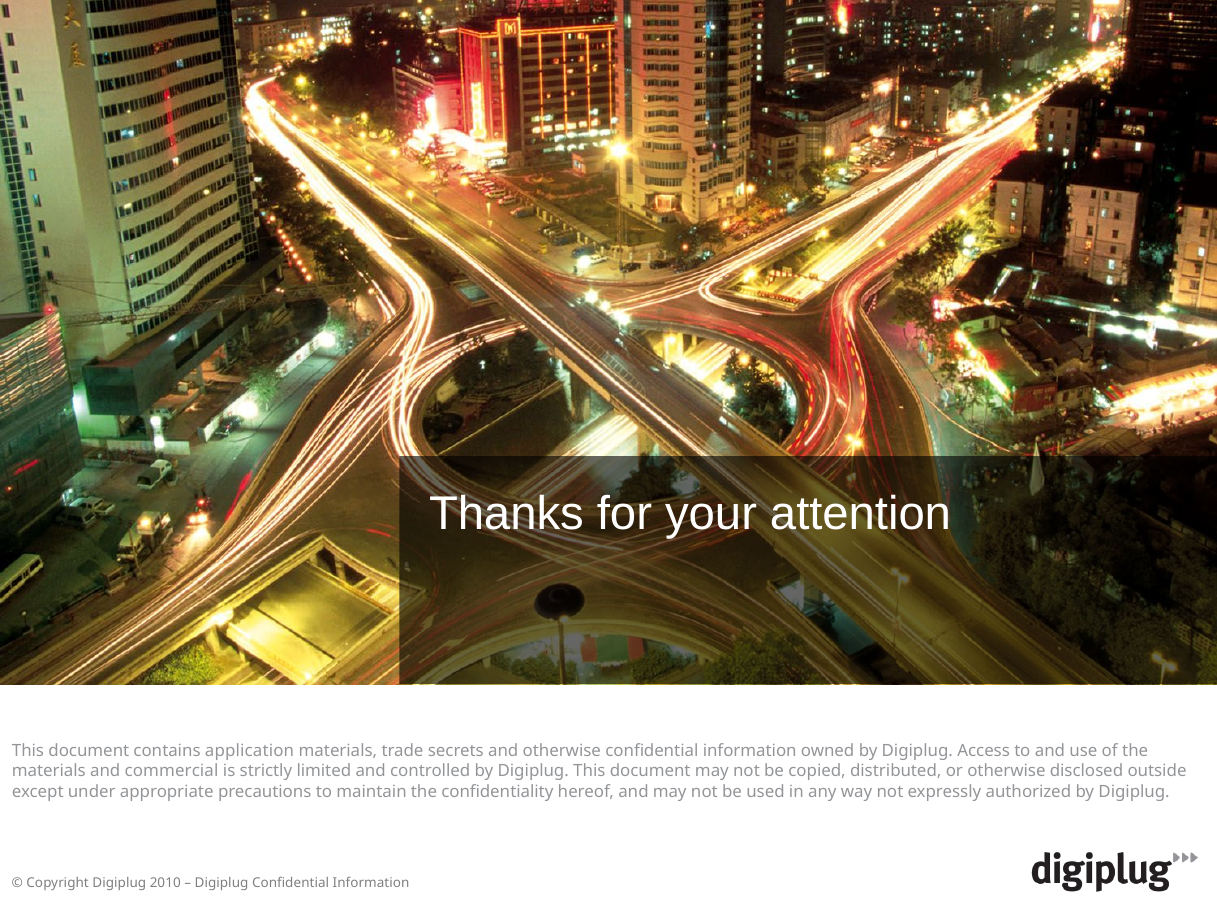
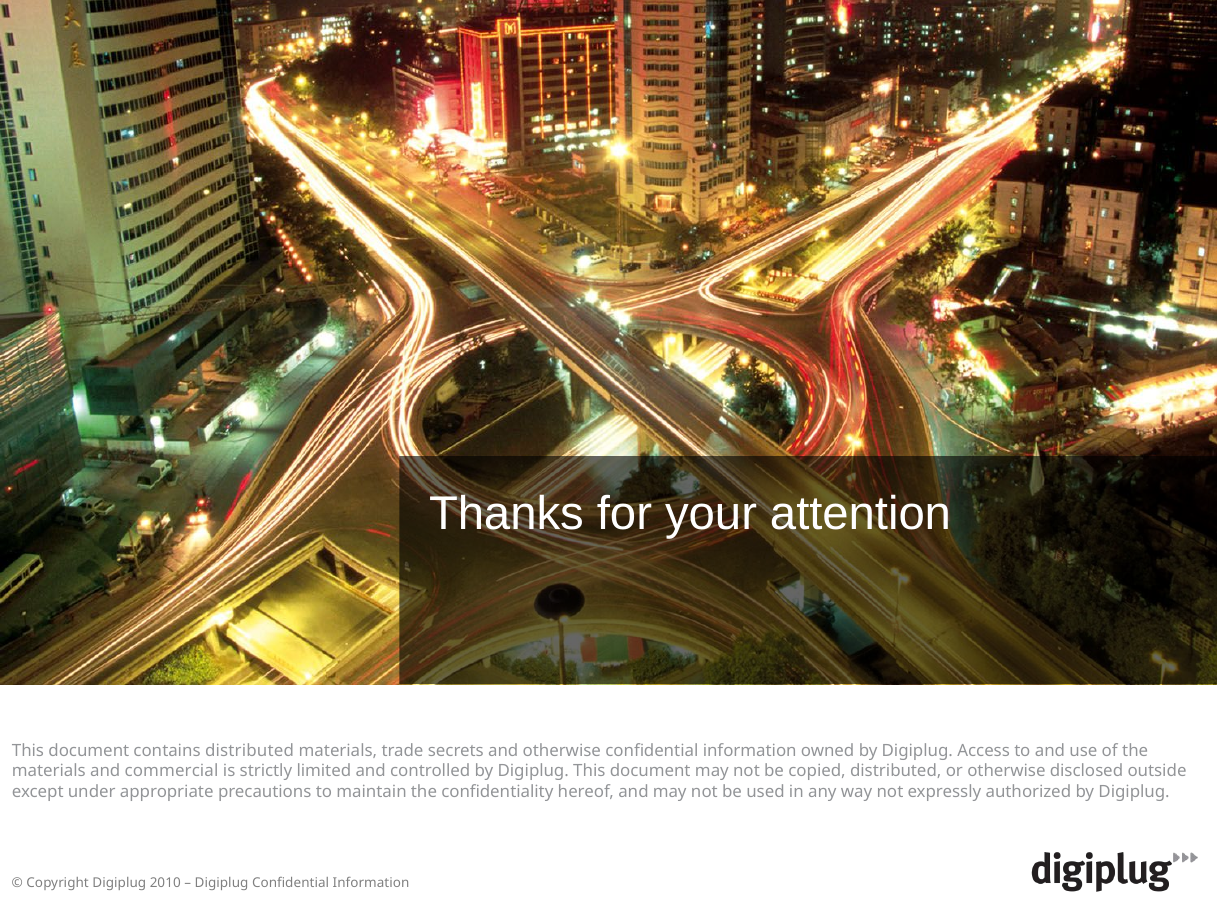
contains application: application -> distributed (249, 751)
